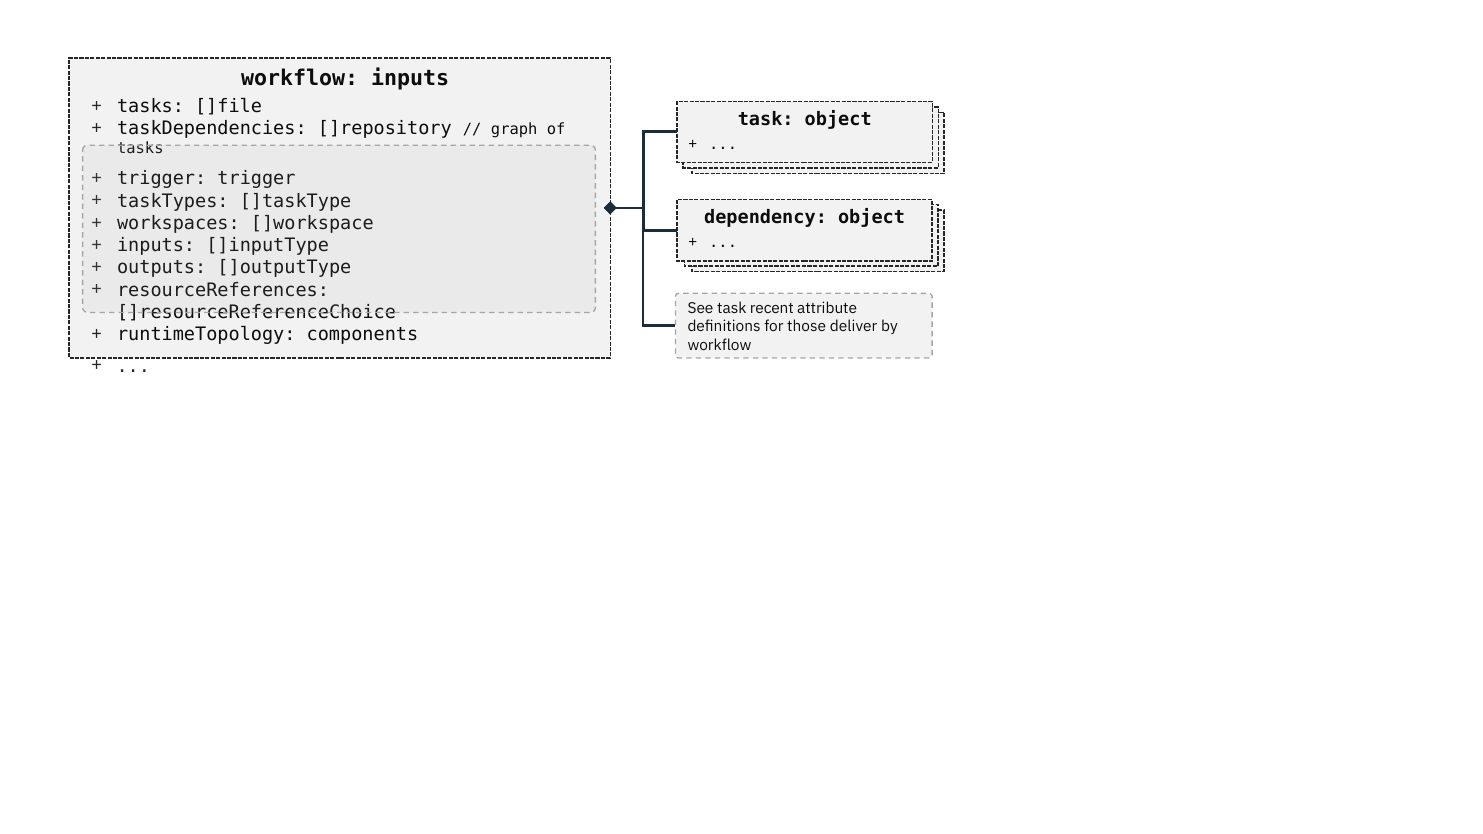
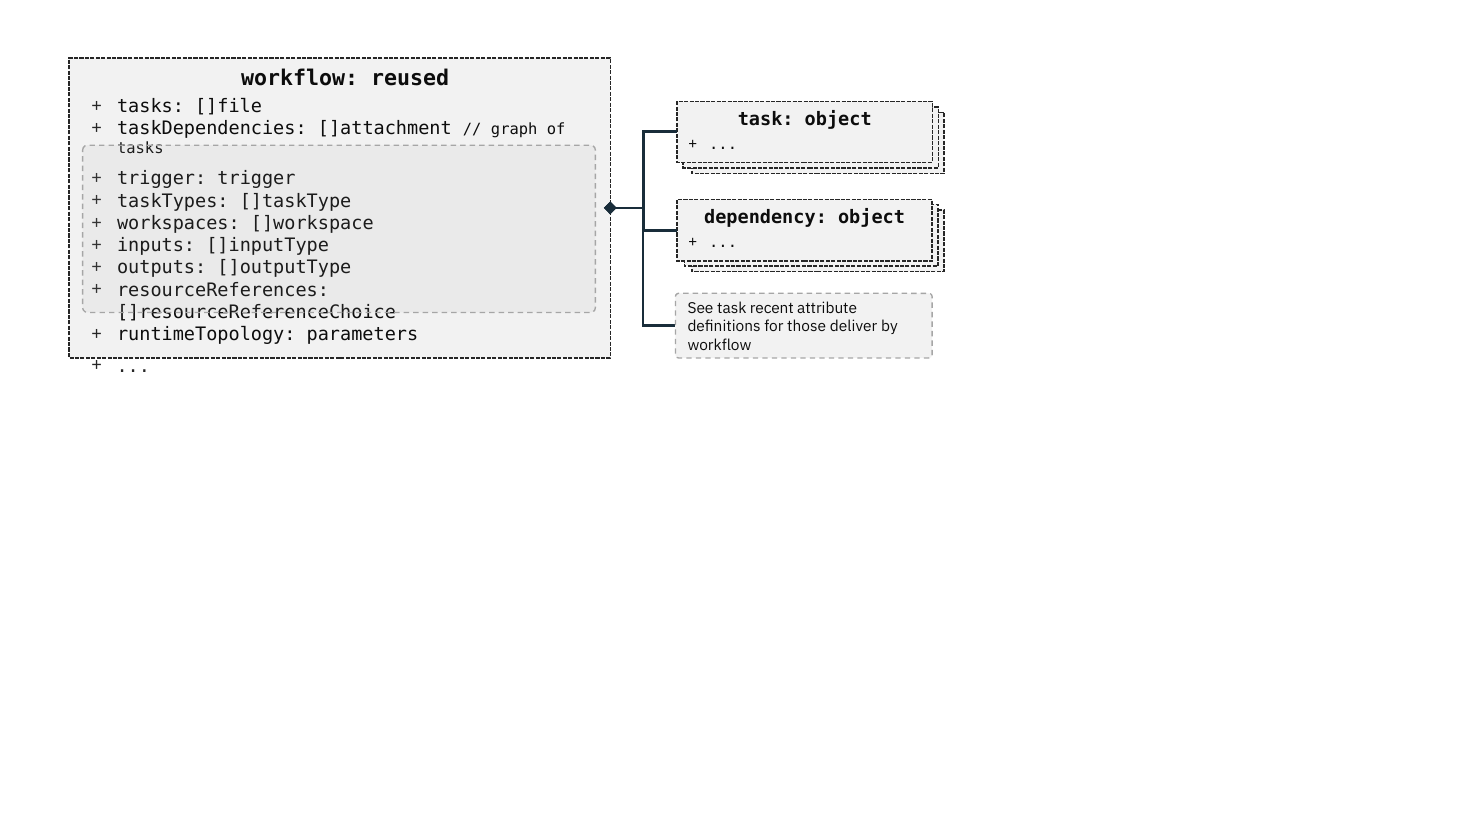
workflow inputs: inputs -> reused (410, 78)
]repository: ]repository -> ]attachment (385, 129)
components: components -> parameters (362, 334)
